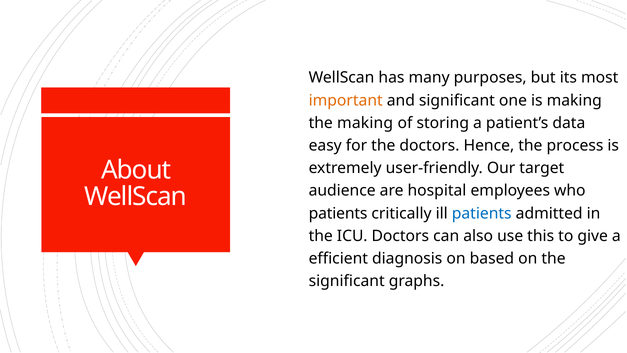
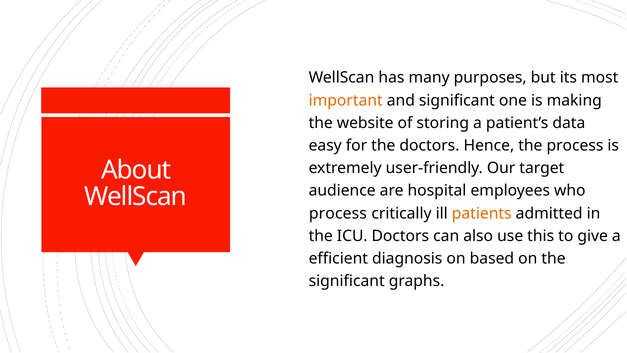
the making: making -> website (365, 123)
patients: patients -> process (338, 213)
patients colour: blue -> orange (482, 213)
